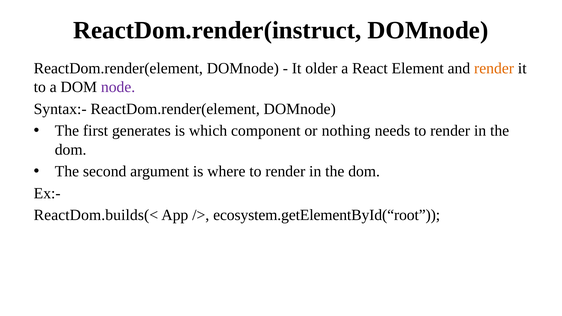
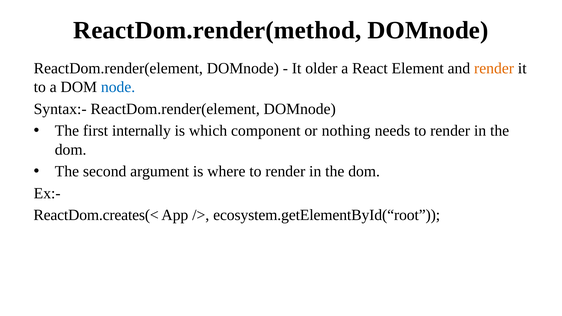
ReactDom.render(instruct: ReactDom.render(instruct -> ReactDom.render(method (217, 30)
node colour: purple -> blue (118, 87)
generates: generates -> internally (141, 131)
ReactDom.builds(<: ReactDom.builds(< -> ReactDom.creates(< (96, 215)
